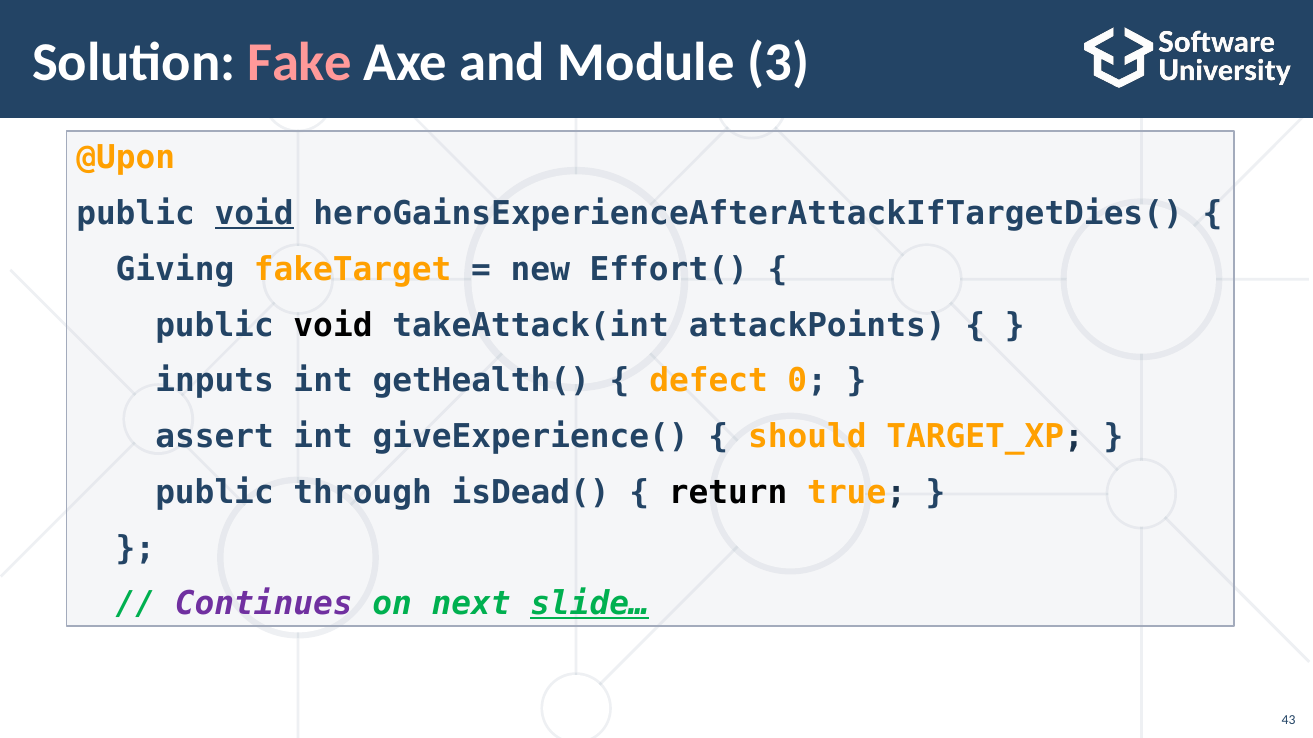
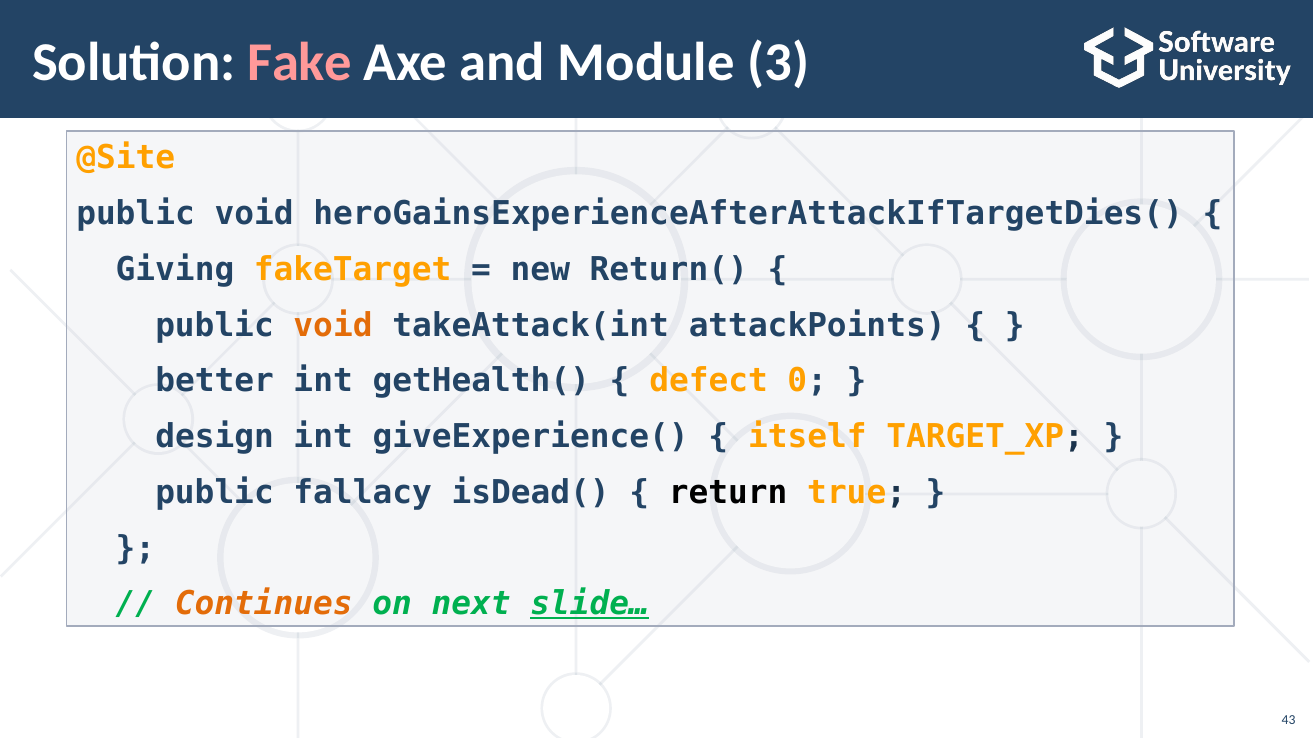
@Upon: @Upon -> @Site (126, 158)
void underline: present -> none (254, 214)
Effort(: Effort( -> Return( (669, 270)
void colour: black -> orange (333, 325)
inputs: inputs -> better (215, 381)
assert: assert -> design (215, 437)
should: should -> itself (807, 437)
through: through -> fallacy (363, 493)
Continues colour: purple -> orange (264, 604)
